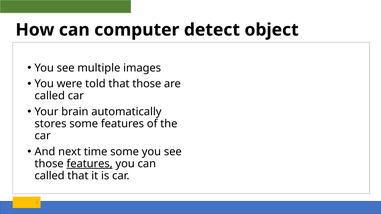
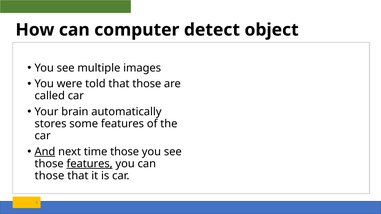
And underline: none -> present (45, 152)
time some: some -> those (125, 152)
called: called -> those (49, 176)
